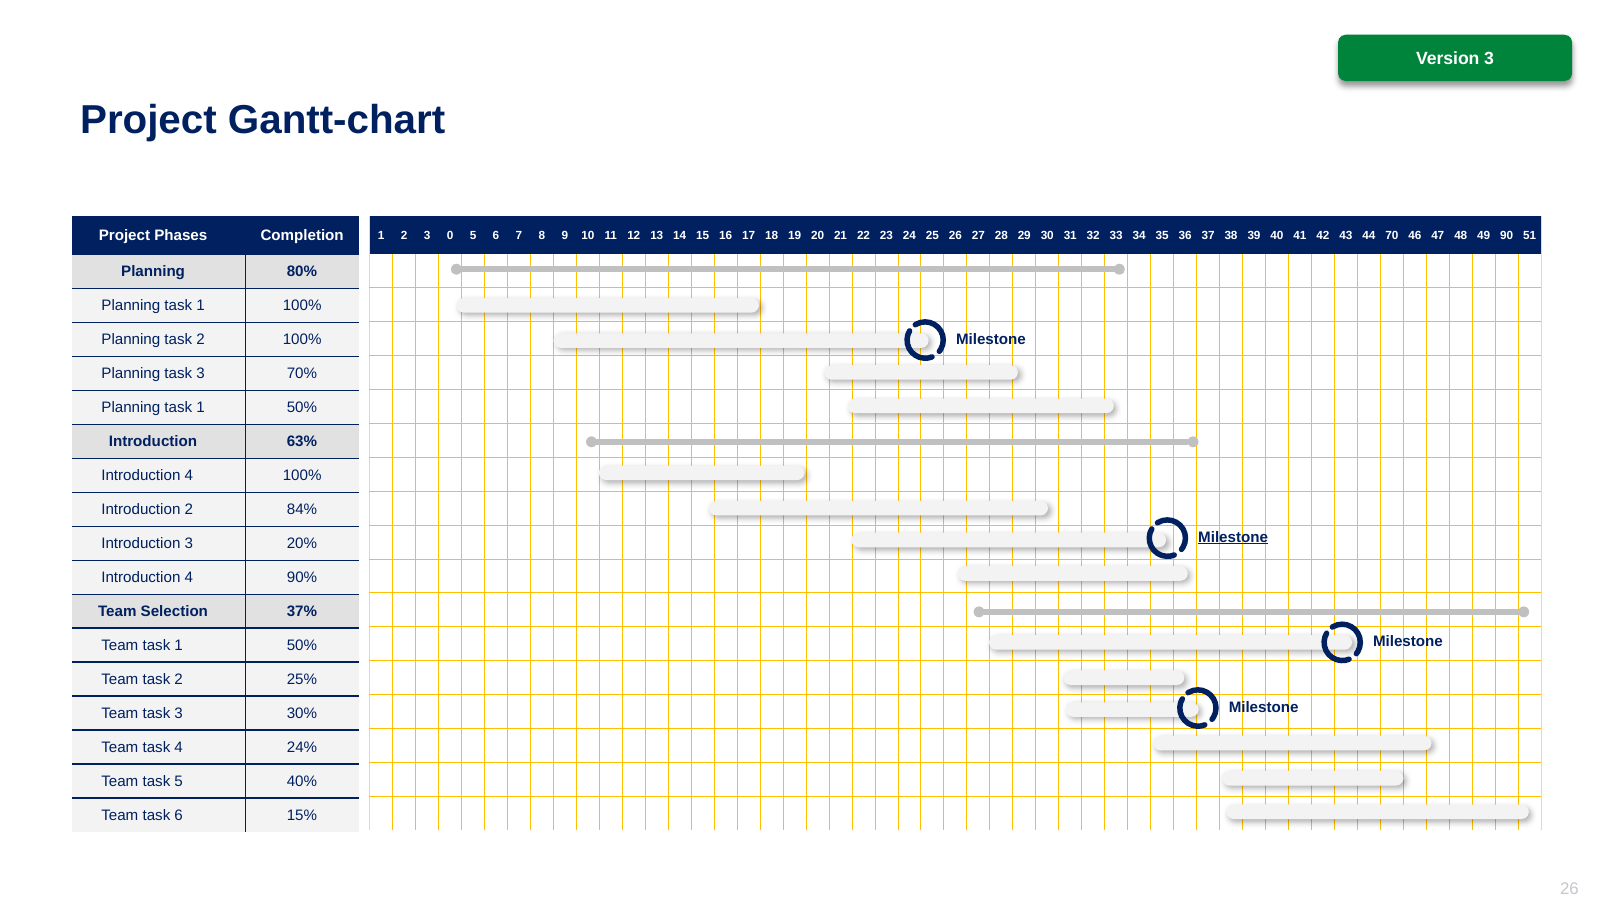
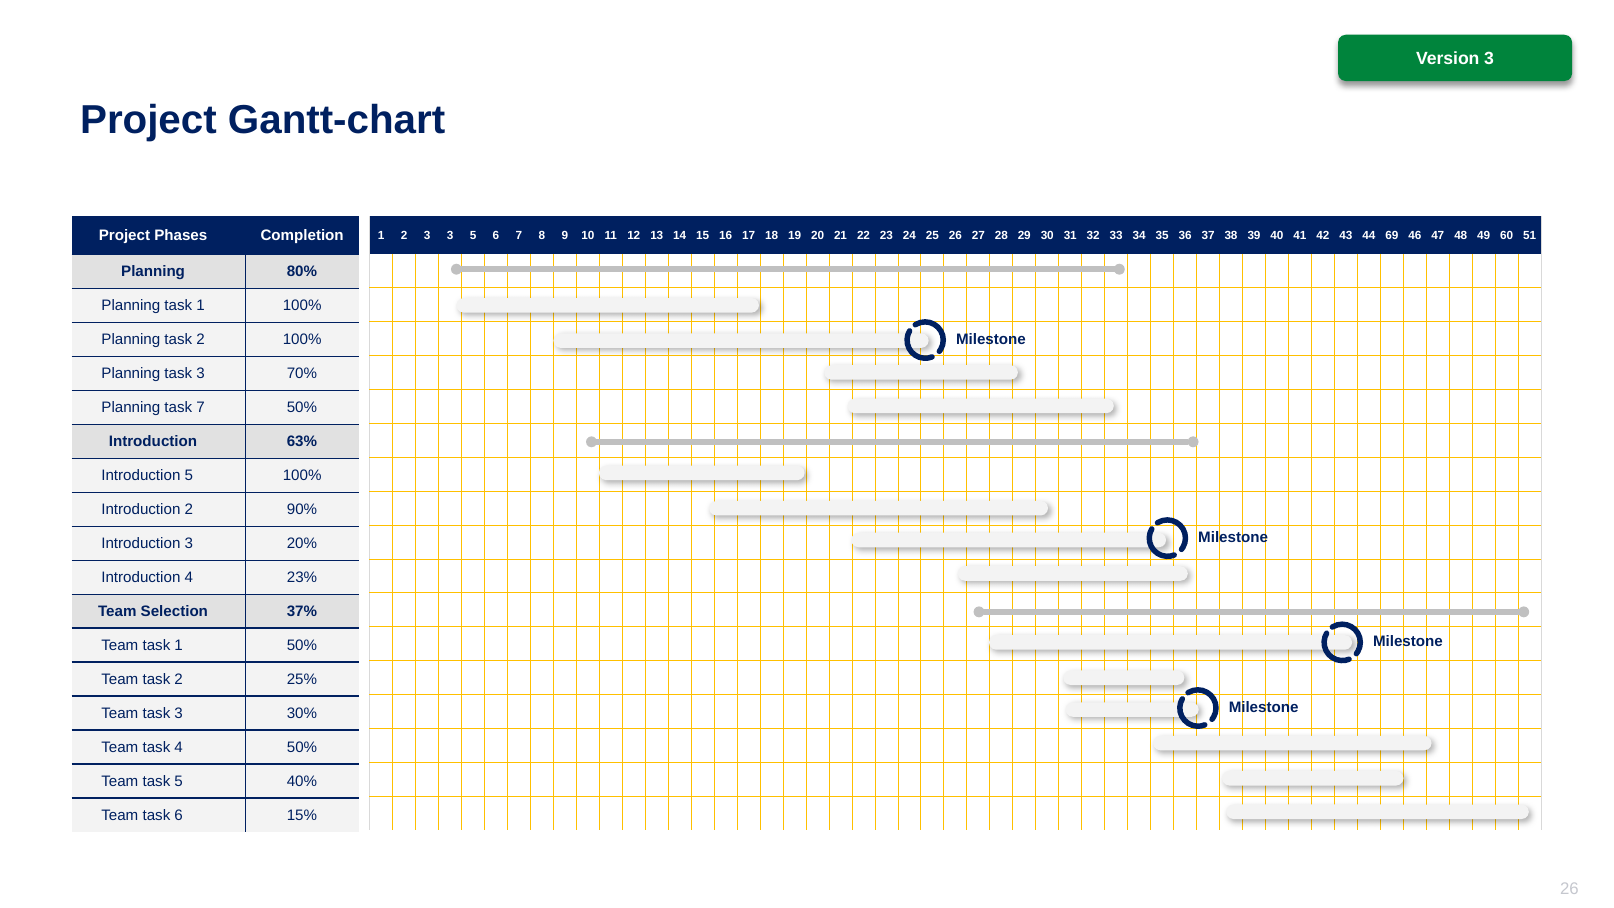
3 0: 0 -> 3 (450, 236)
70: 70 -> 69 (1392, 236)
90: 90 -> 60 (1507, 236)
1: 1 -> 7 (201, 407)
4: 4 -> 5 (189, 475)
84%: 84% -> 90% (302, 509)
Milestone underline: present -> none (1233, 537)
90%: 90% -> 23% (302, 577)
4 24%: 24% -> 50% (302, 747)
